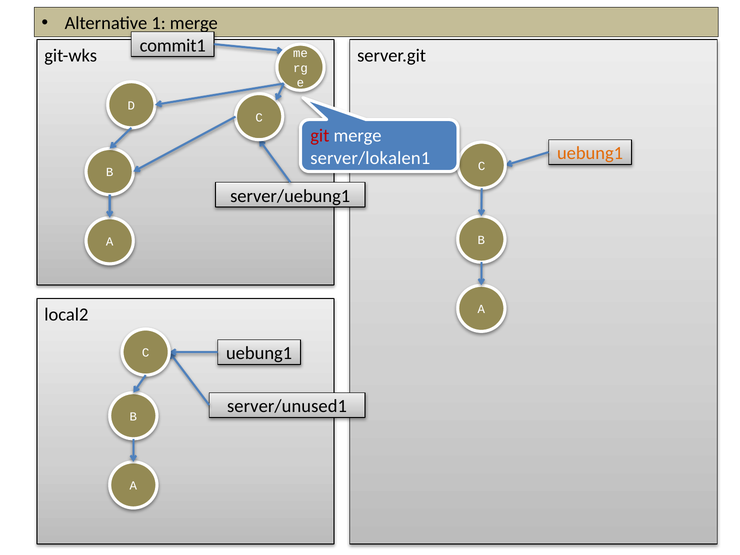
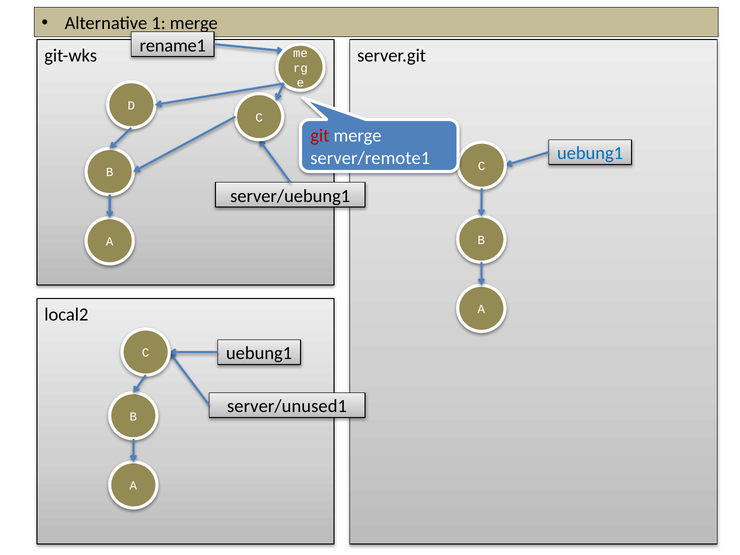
commit1: commit1 -> rename1 (173, 45)
uebung1 colour: orange -> blue (590, 153)
server/lokalen1: server/lokalen1 -> server/remote1 (370, 158)
